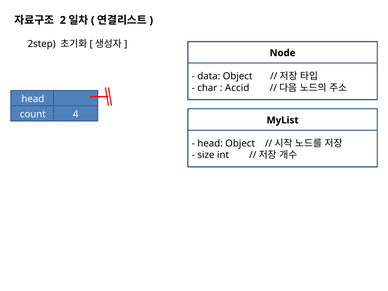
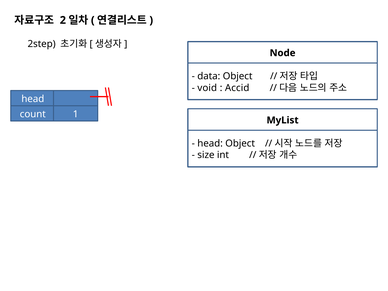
char: char -> void (207, 88)
4: 4 -> 1 (76, 114)
